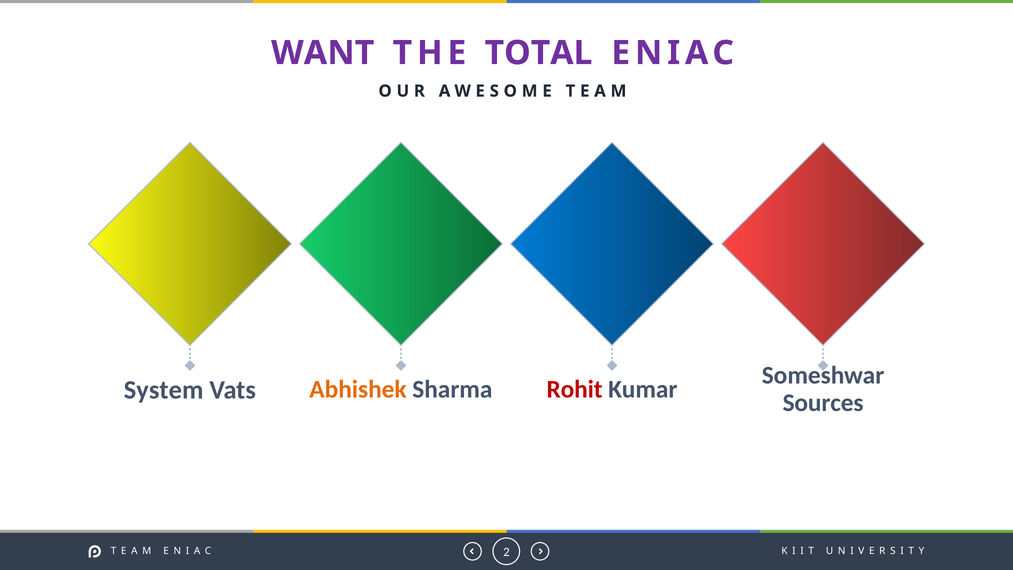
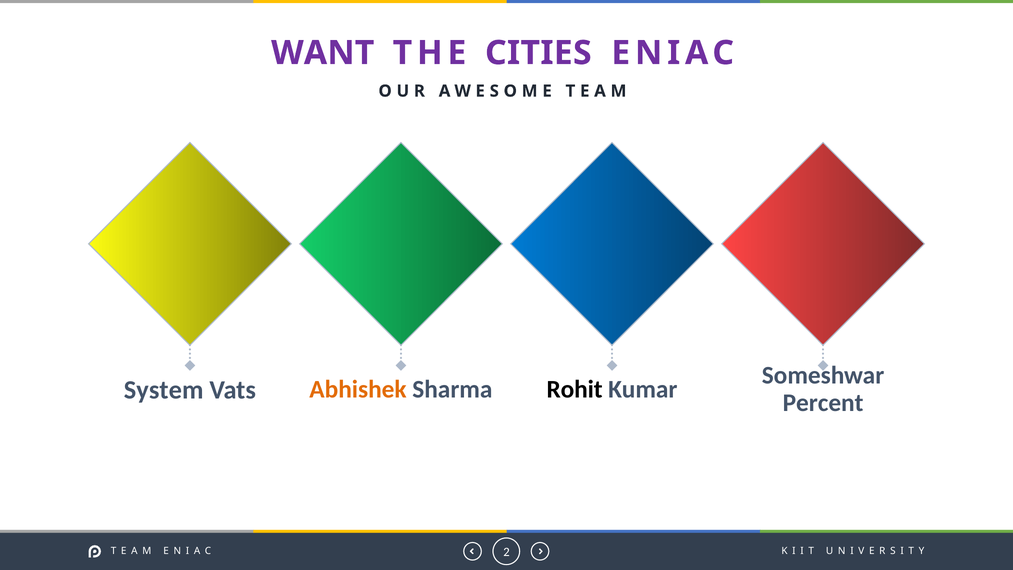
TOTAL: TOTAL -> CITIES (538, 53)
Rohit colour: red -> black (575, 389)
Sources: Sources -> Percent (823, 403)
